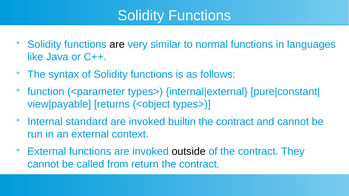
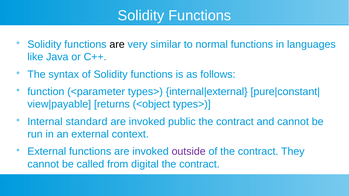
builtin: builtin -> public (182, 122)
outside colour: black -> purple (189, 152)
return: return -> digital (145, 164)
